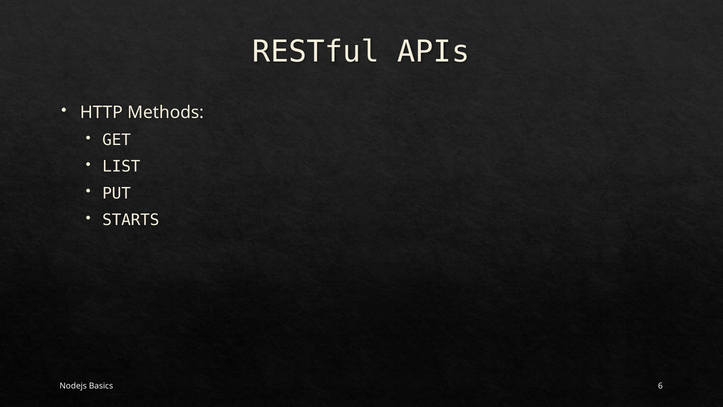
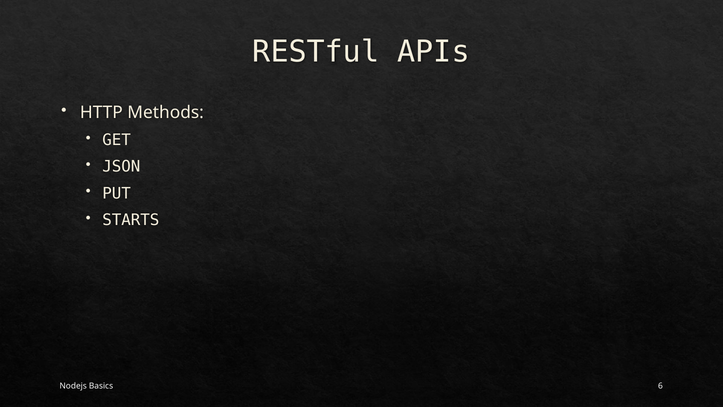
LIST: LIST -> JSON (121, 167)
